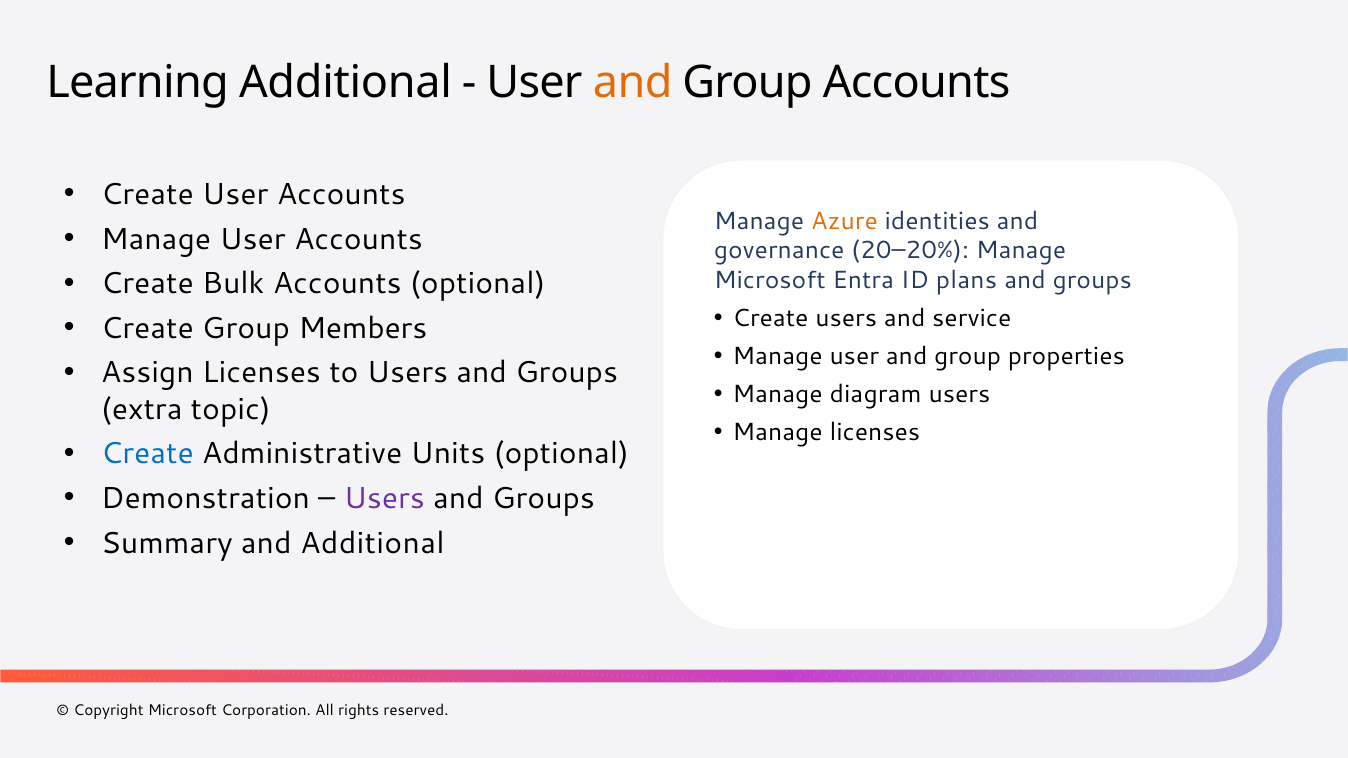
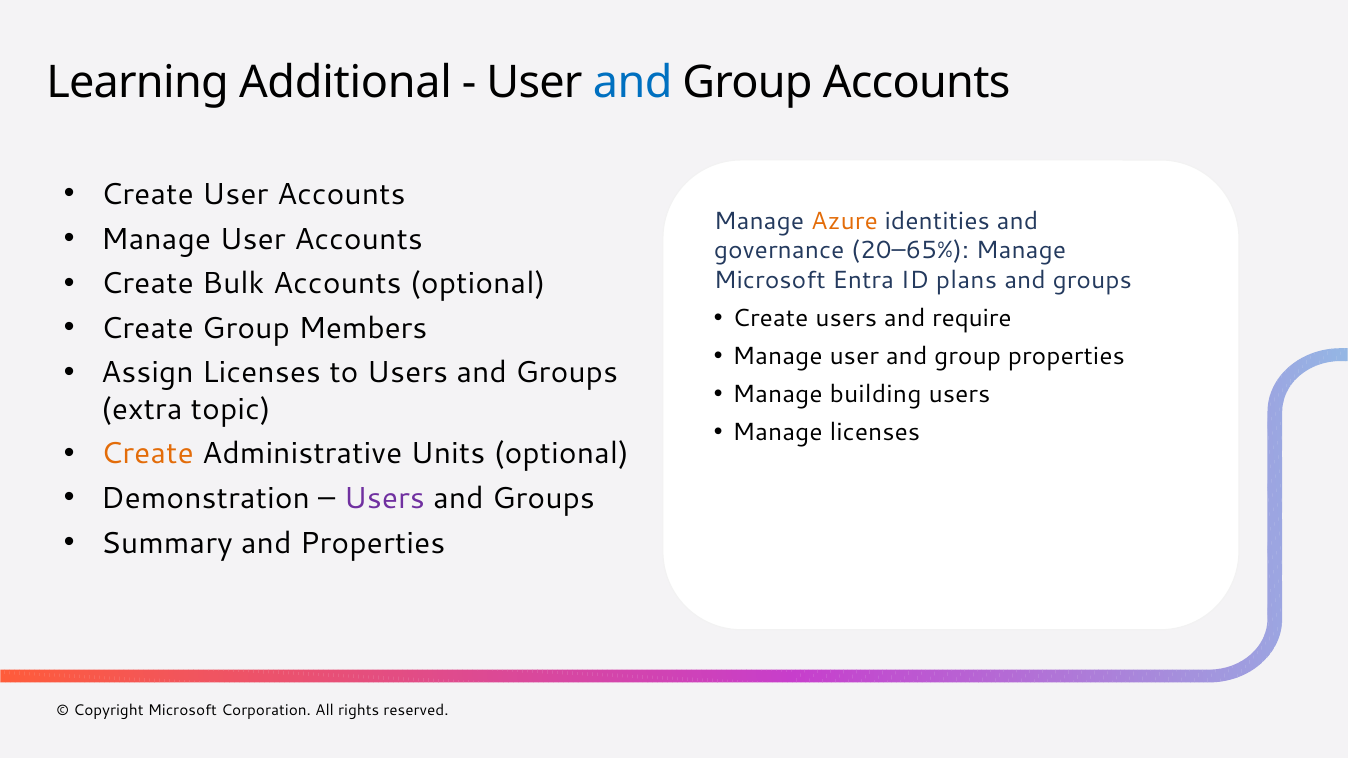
and colour: orange -> blue (633, 83)
20–20%: 20–20% -> 20–65% (910, 251)
service: service -> require (972, 319)
diagram: diagram -> building (876, 395)
Create colour: blue -> orange (147, 454)
and Additional: Additional -> Properties (373, 543)
